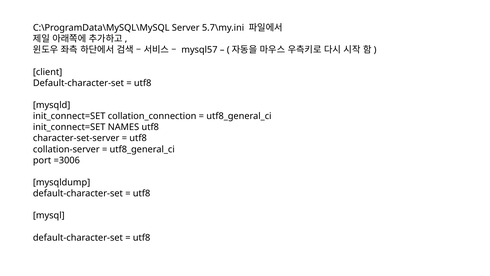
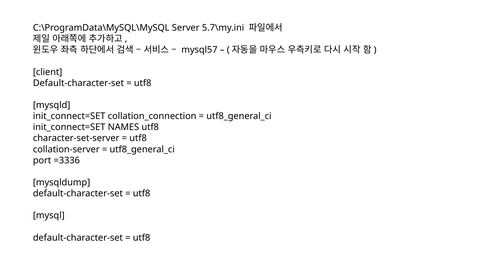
=3006: =3006 -> =3336 (67, 160)
